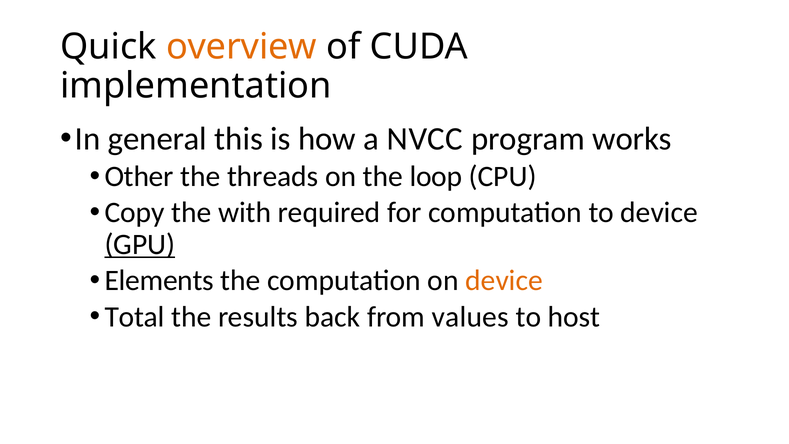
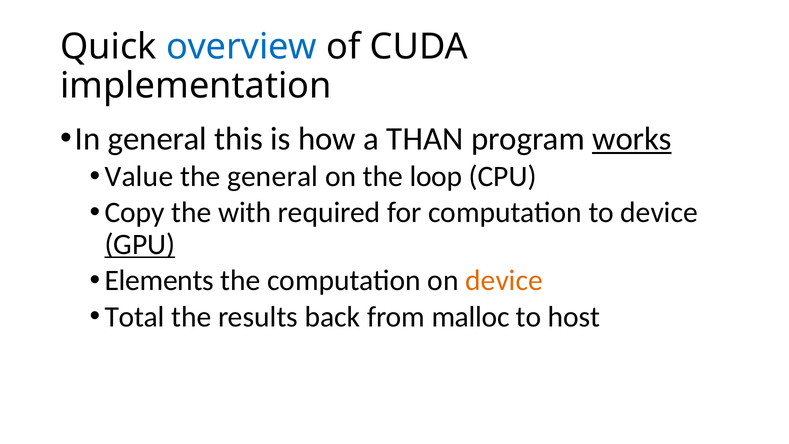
overview colour: orange -> blue (241, 47)
NVCC: NVCC -> THAN (425, 139)
works underline: none -> present (632, 139)
Other: Other -> Value (139, 176)
the threads: threads -> general (273, 176)
values: values -> malloc (471, 317)
